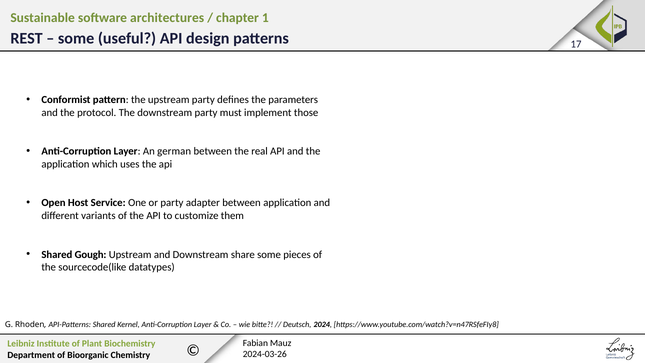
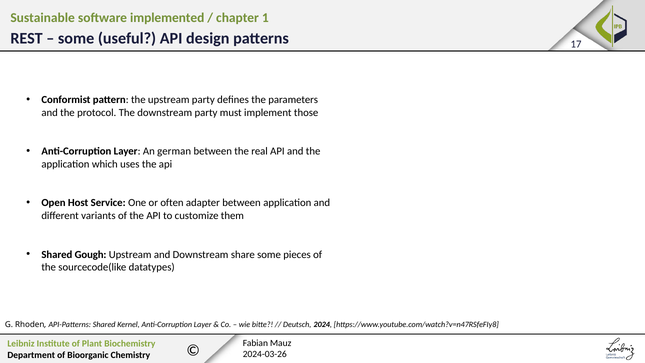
architectures: architectures -> implemented (167, 18)
or party: party -> often (172, 203)
